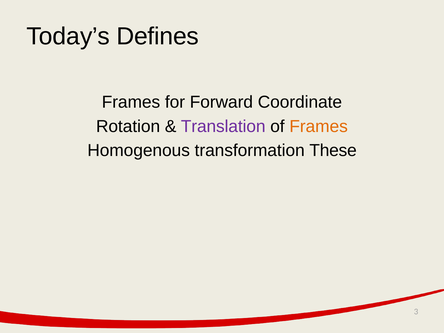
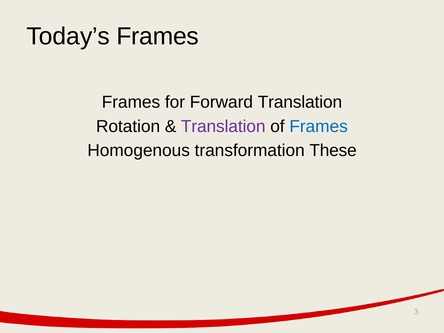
Today’s Defines: Defines -> Frames (158, 36)
Forward Coordinate: Coordinate -> Translation (300, 102)
Frames colour: orange -> blue (319, 126)
